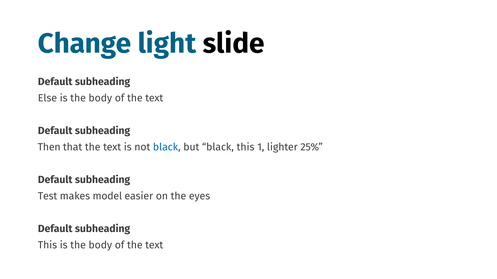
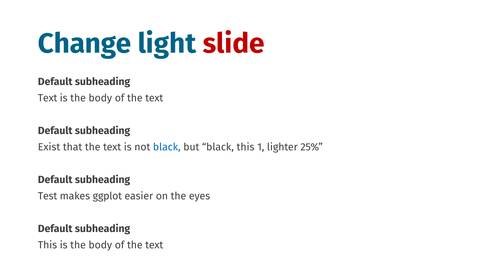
slide colour: black -> red (234, 44)
Else: Else -> Text (48, 98)
Then: Then -> Exist (49, 147)
model: model -> ggplot (107, 196)
